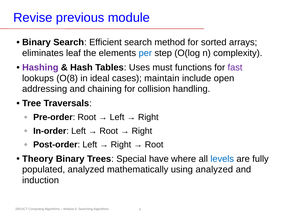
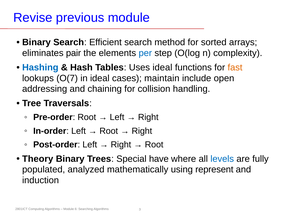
leaf: leaf -> pair (74, 53)
Hashing colour: purple -> blue (40, 67)
Uses must: must -> ideal (162, 67)
fast colour: purple -> orange (235, 67)
O(8: O(8 -> O(7 (67, 78)
using analyzed: analyzed -> represent (214, 170)
